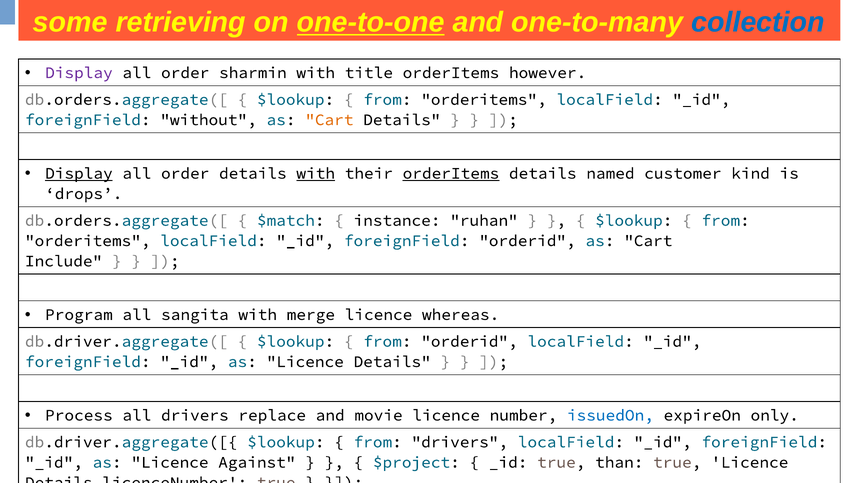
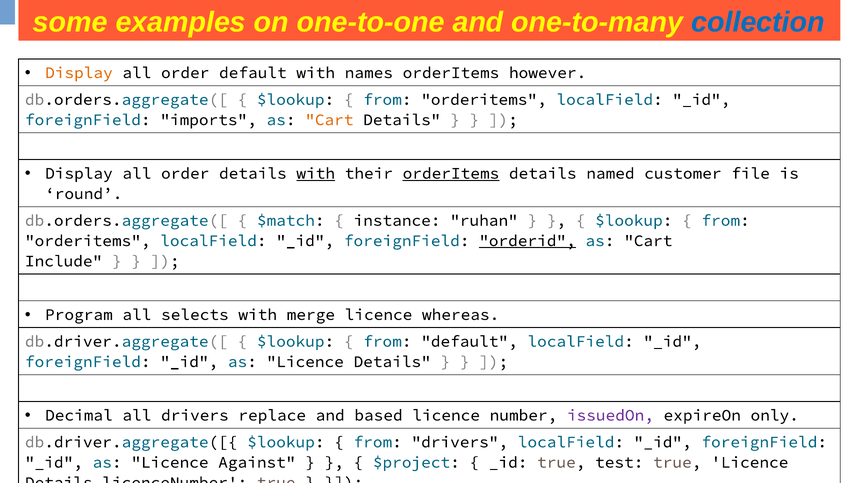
retrieving: retrieving -> examples (181, 22)
one-to-one underline: present -> none (371, 22)
Display colour: purple -> orange (79, 73)
order sharmin: sharmin -> default (253, 73)
title: title -> names (369, 73)
without: without -> imports (209, 120)
Display underline: present -> none (79, 173)
kind: kind -> file (751, 173)
drops: drops -> round (84, 194)
orderid underline: none -> present (527, 241)
sangita: sangita -> selects (195, 315)
from orderid: orderid -> default (469, 342)
Process: Process -> Decimal (79, 415)
movie: movie -> based (378, 415)
issuedOn colour: blue -> purple (610, 415)
than: than -> test (619, 462)
